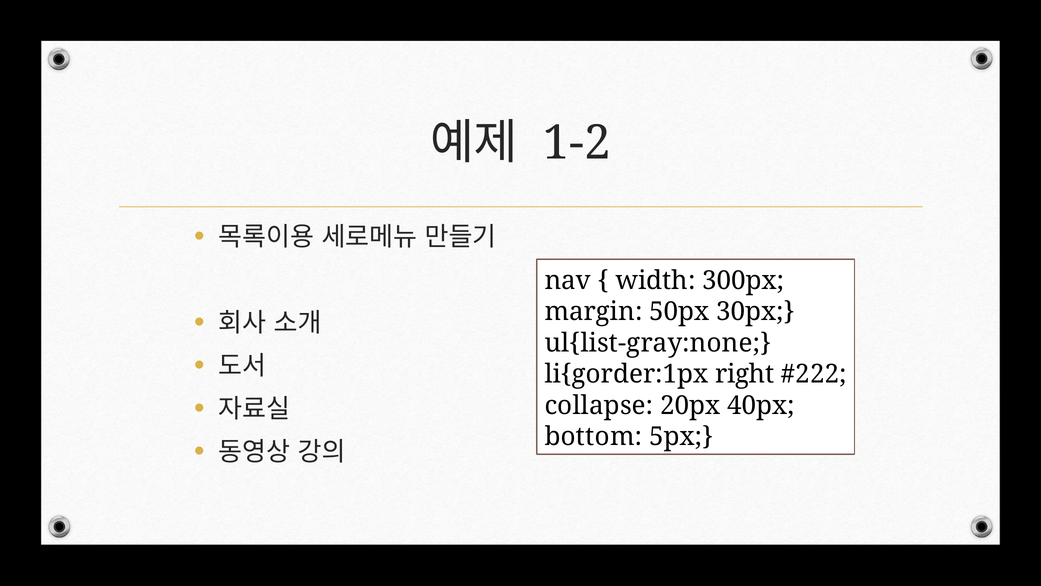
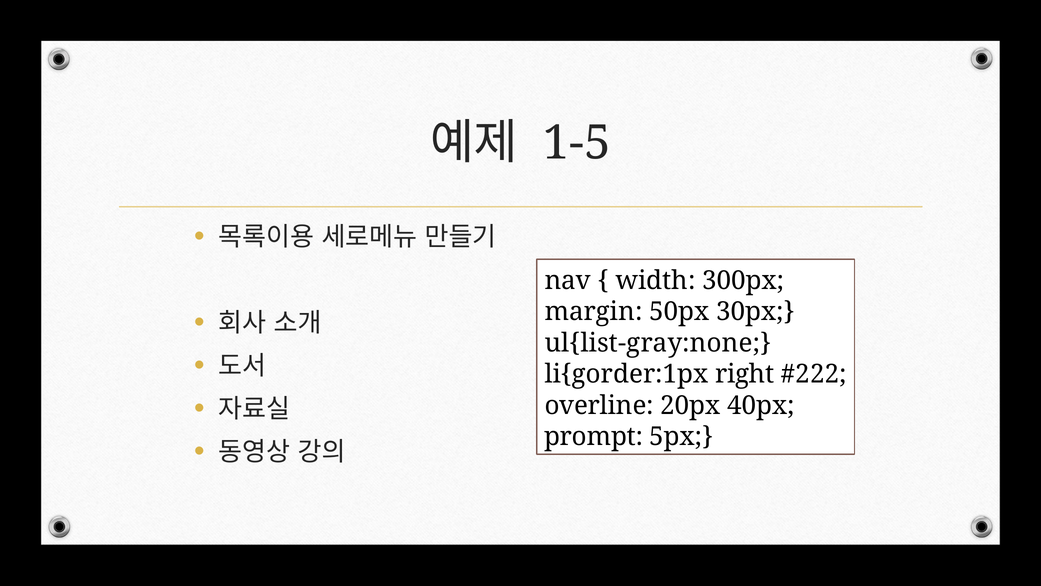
1-2: 1-2 -> 1-5 (577, 143)
collapse: collapse -> overline (599, 405)
bottom: bottom -> prompt (594, 436)
